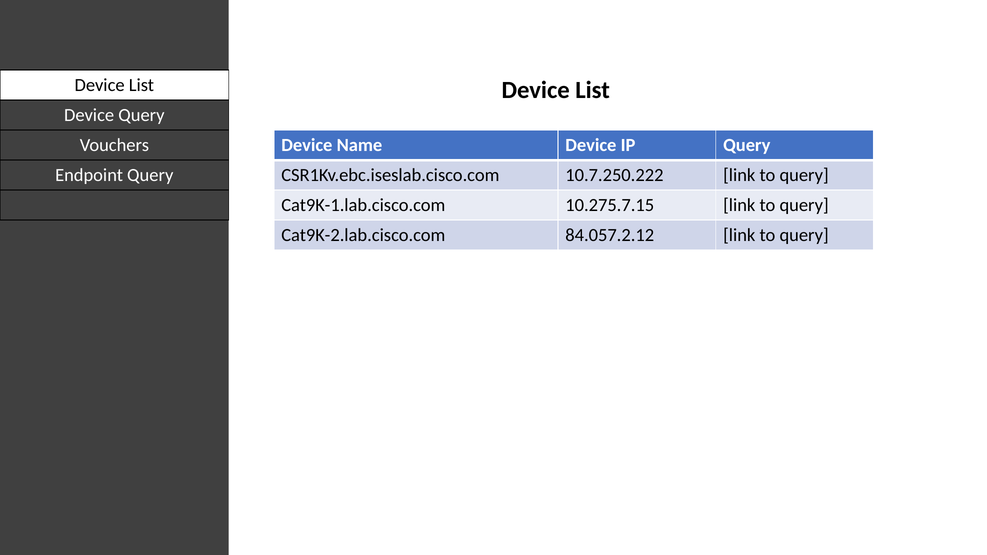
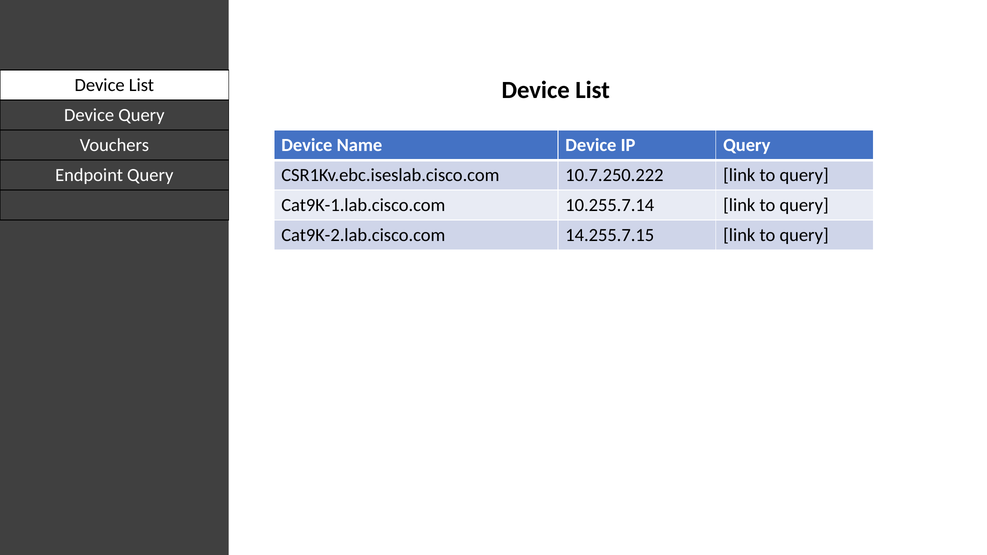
10.275.7.15: 10.275.7.15 -> 10.255.7.14 (610, 205)
84.057.2.12: 84.057.2.12 -> 14.255.7.15 (610, 235)
